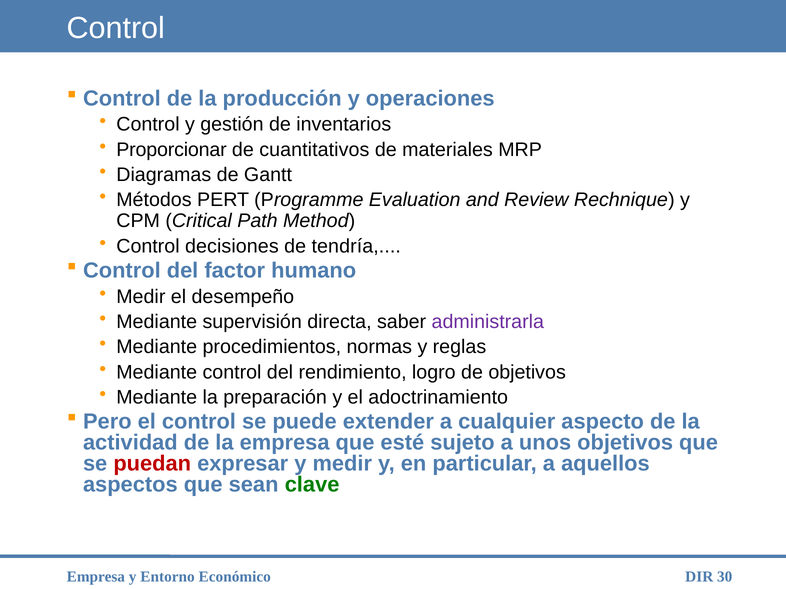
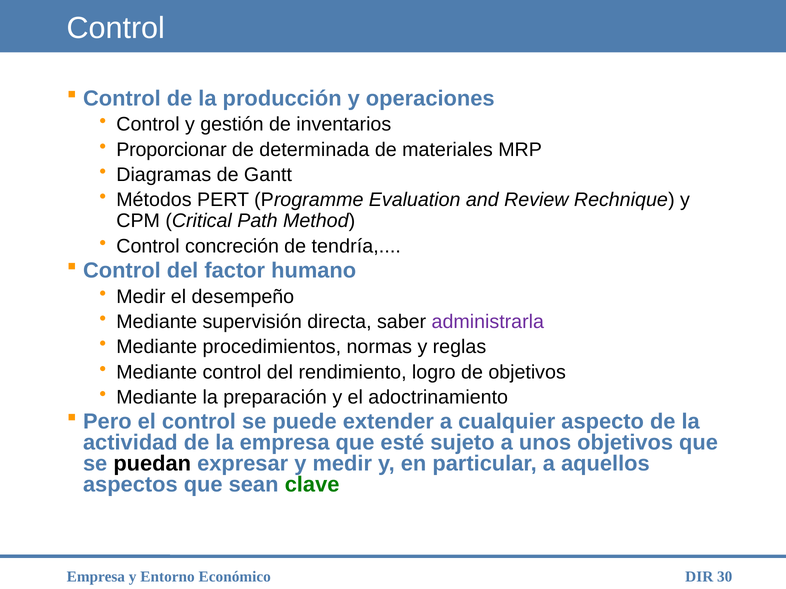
cuantitativos: cuantitativos -> determinada (314, 150)
decisiones: decisiones -> concreción (232, 246)
puedan colour: red -> black (152, 464)
